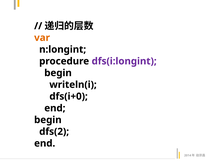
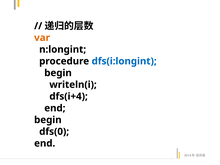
dfs(i:longint colour: purple -> blue (124, 61)
dfs(i+0: dfs(i+0 -> dfs(i+4 (69, 96)
dfs(2: dfs(2 -> dfs(0 (54, 132)
